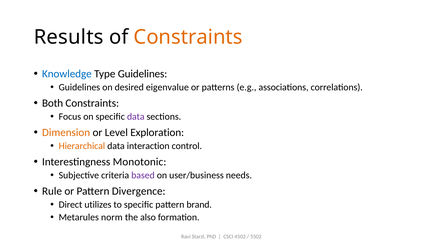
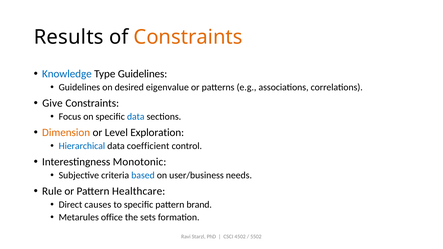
Both: Both -> Give (52, 103)
data colour: purple -> blue (136, 117)
Hierarchical colour: orange -> blue (82, 146)
interaction: interaction -> coefficient (148, 146)
based colour: purple -> blue (143, 175)
Divergence: Divergence -> Healthcare (139, 191)
utilizes: utilizes -> causes (98, 205)
norm: norm -> office (112, 218)
also: also -> sets (148, 218)
